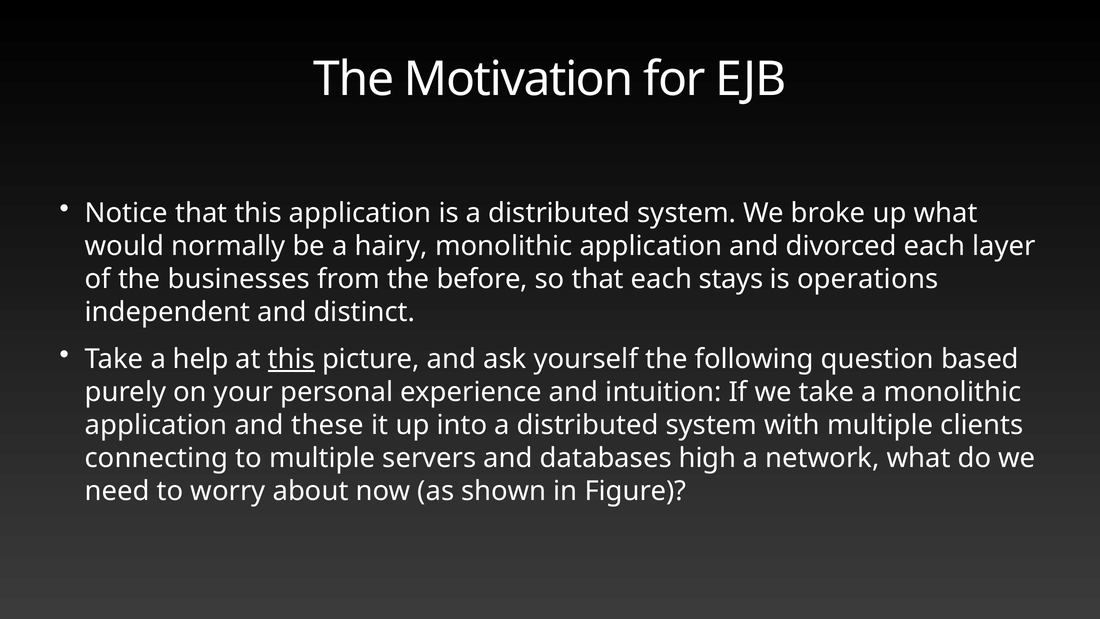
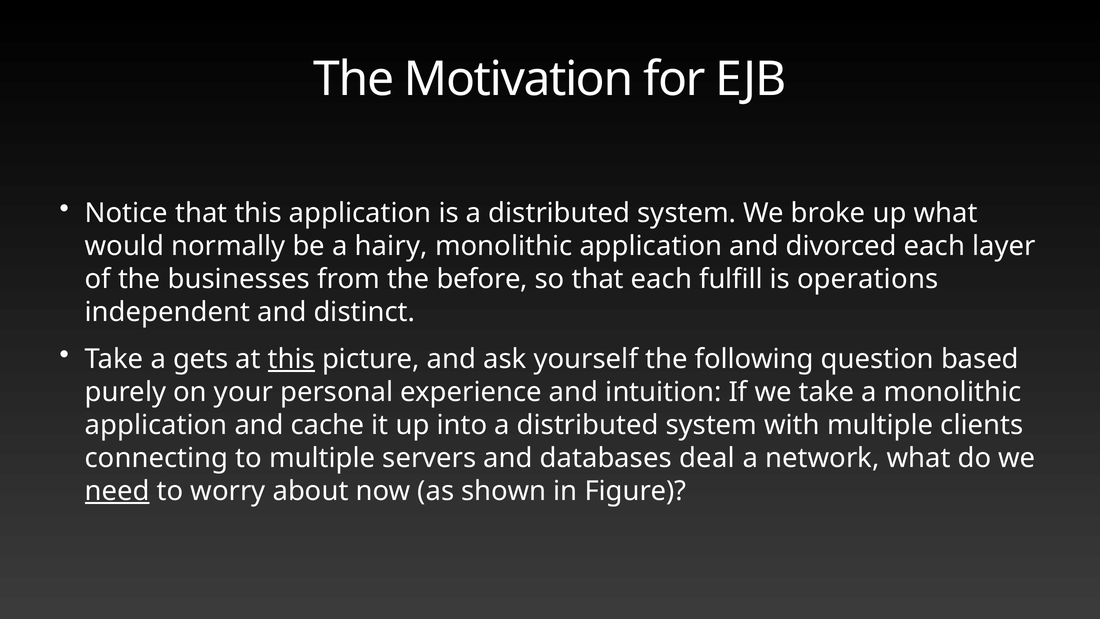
stays: stays -> fulfill (731, 279)
help: help -> gets (201, 359)
these: these -> cache (328, 425)
high: high -> deal (707, 458)
need underline: none -> present (117, 491)
